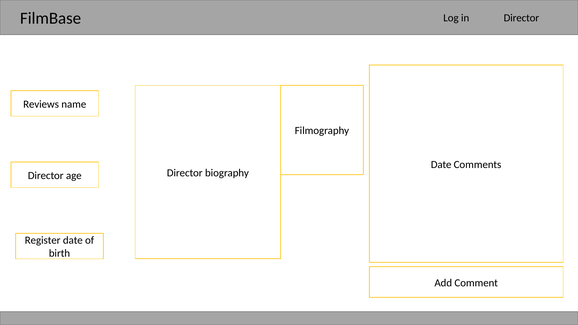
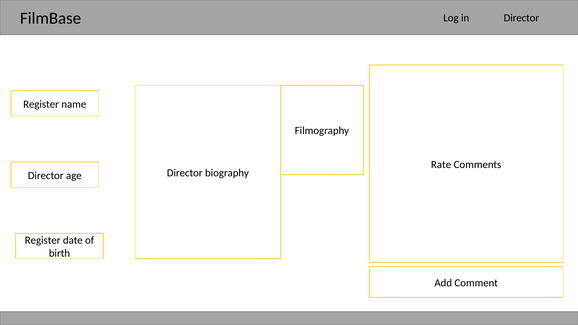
Reviews: Reviews -> Register (41, 104)
Date: Date -> Rate (441, 165)
